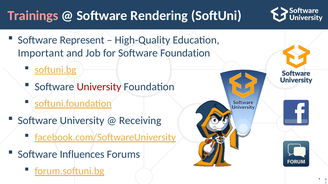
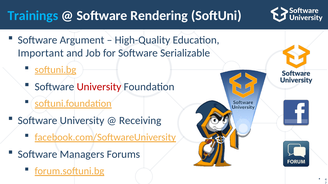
Trainings colour: pink -> light blue (33, 16)
Represent: Represent -> Argument (82, 40)
Software Foundation: Foundation -> Serializable (185, 53)
Influences: Influences -> Managers (82, 155)
